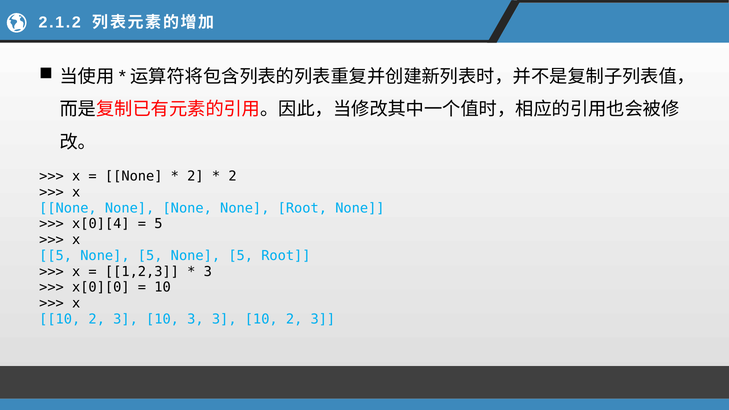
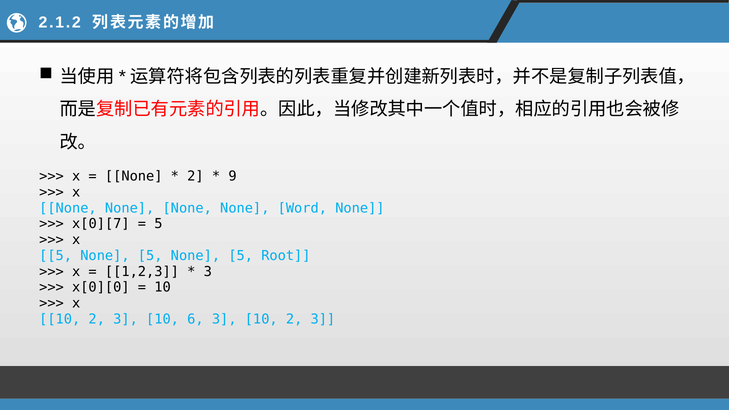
2: 2 -> 9 (232, 176)
None Root: Root -> Word (302, 208)
x[0][4: x[0][4 -> x[0][7 (101, 224)
10 3: 3 -> 6 (195, 319)
